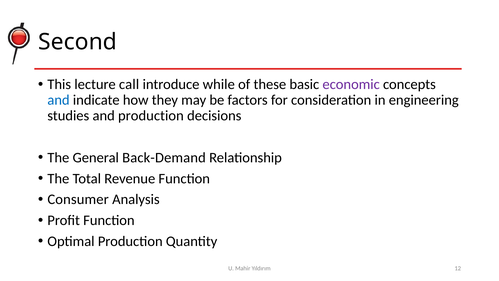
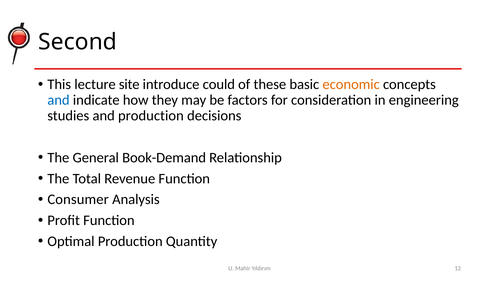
call: call -> site (129, 84)
while: while -> could (219, 84)
economic colour: purple -> orange (351, 84)
Back-Demand: Back-Demand -> Book-Demand (164, 157)
